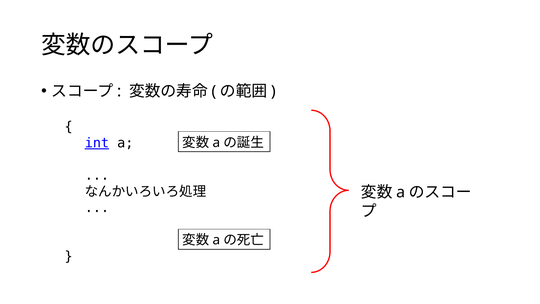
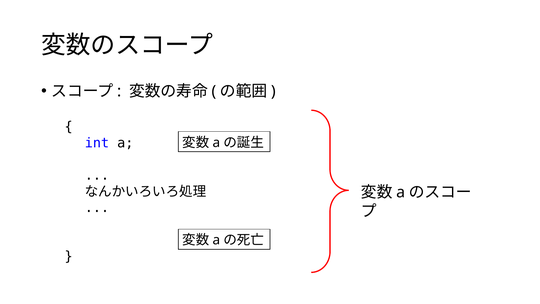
int underline: present -> none (97, 143)
